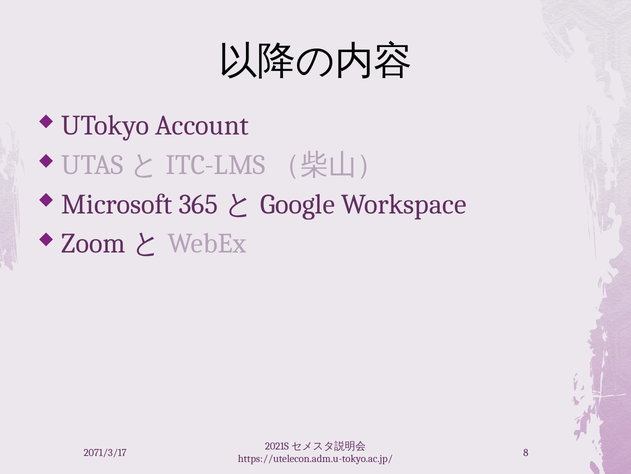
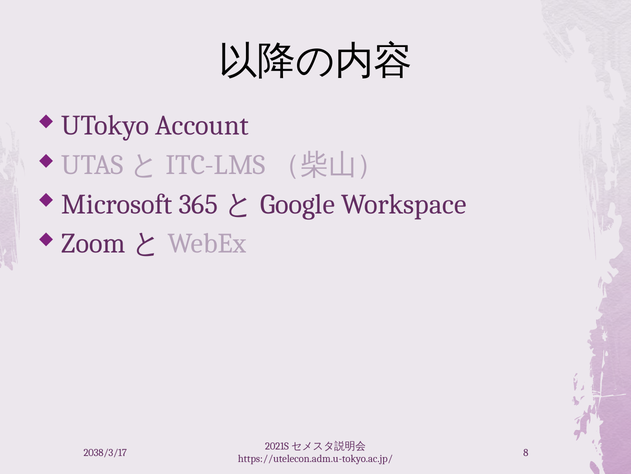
2071/3/17: 2071/3/17 -> 2038/3/17 (105, 452)
